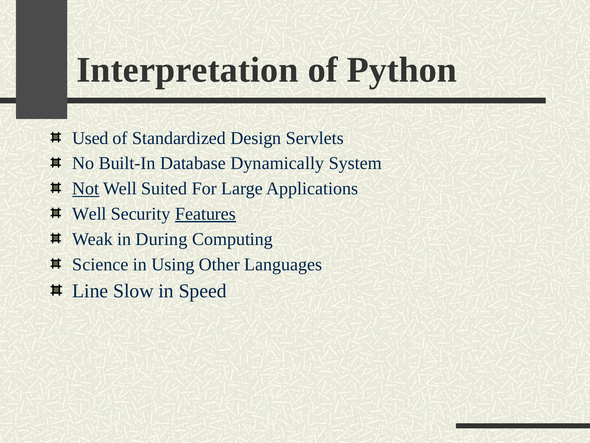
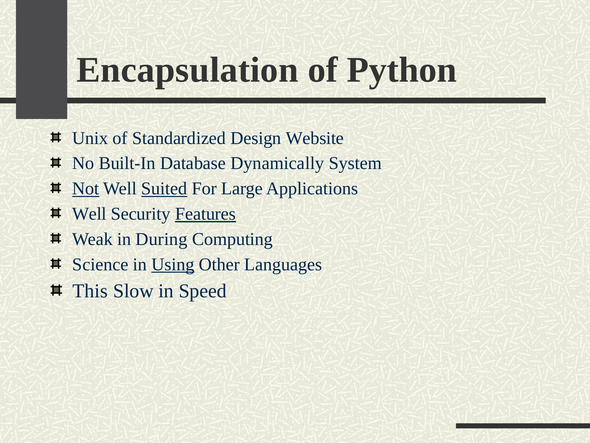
Interpretation: Interpretation -> Encapsulation (187, 70)
Used: Used -> Unix (90, 138)
Servlets: Servlets -> Website (315, 138)
Suited underline: none -> present (164, 188)
Using underline: none -> present (173, 264)
Line: Line -> This (90, 291)
